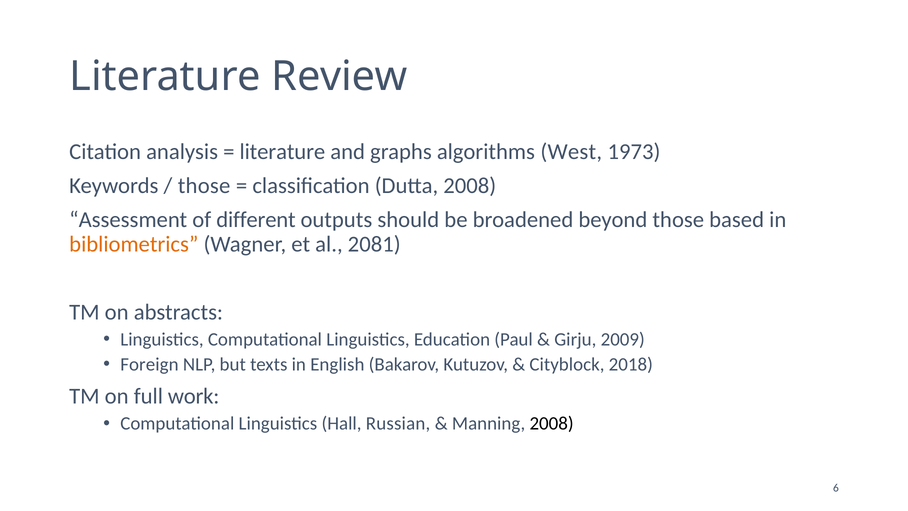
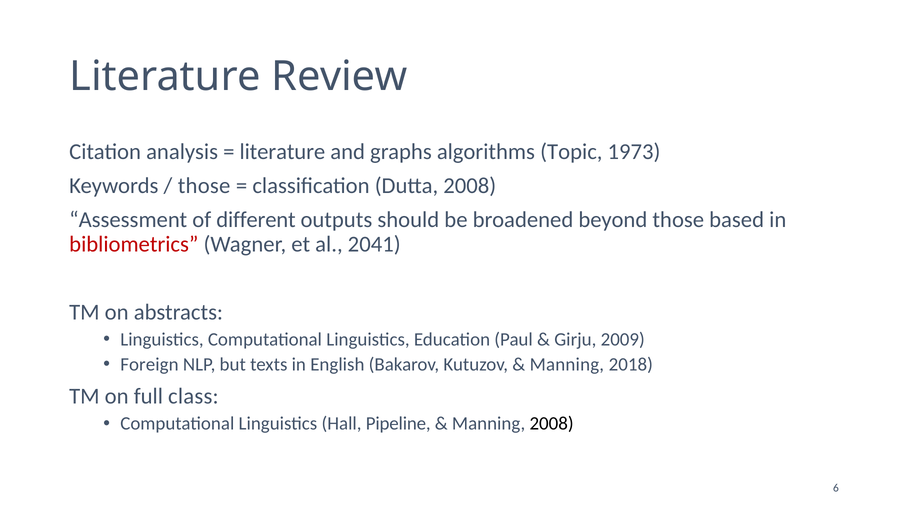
West: West -> Topic (571, 151)
bibliometrics colour: orange -> red (134, 244)
2081: 2081 -> 2041 (374, 244)
Cityblock: Cityblock -> Manning (567, 364)
work: work -> class (193, 396)
Russian: Russian -> Pipeline (398, 423)
